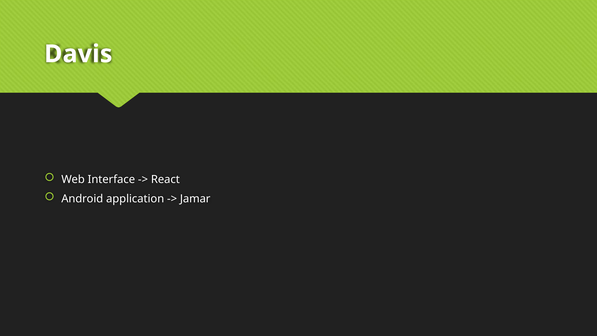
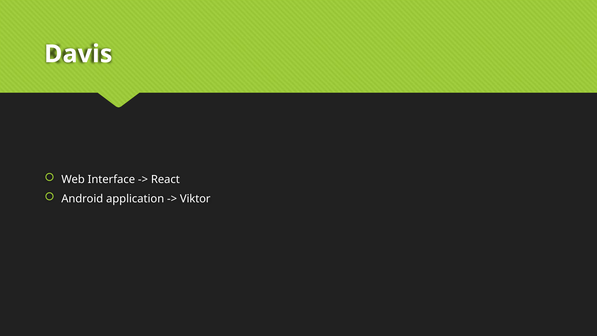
Jamar: Jamar -> Viktor (195, 199)
